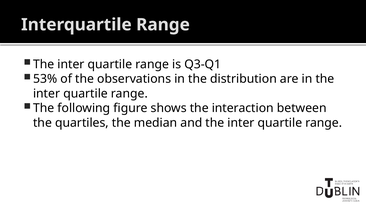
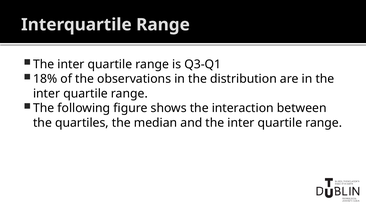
53%: 53% -> 18% (45, 79)
